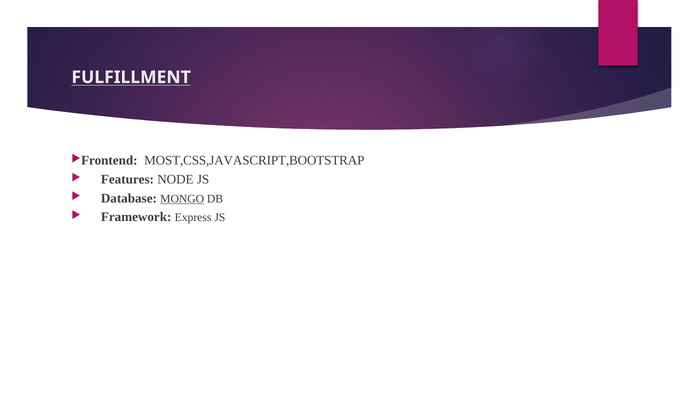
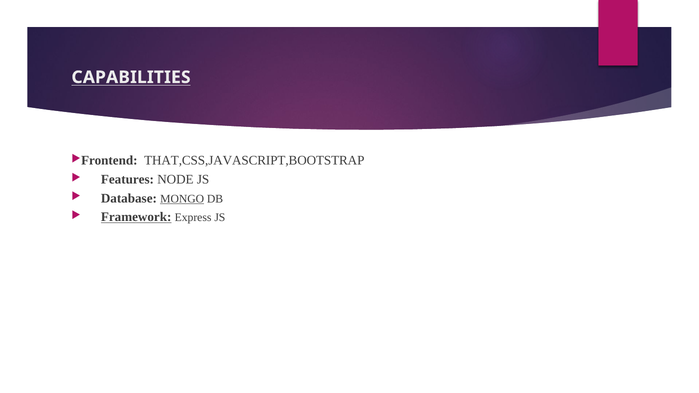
FULFILLMENT: FULFILLMENT -> CAPABILITIES (131, 77)
MOST,CSS,JAVASCRIPT,BOOTSTRAP: MOST,CSS,JAVASCRIPT,BOOTSTRAP -> THAT,CSS,JAVASCRIPT,BOOTSTRAP (254, 161)
Framework underline: none -> present (136, 217)
